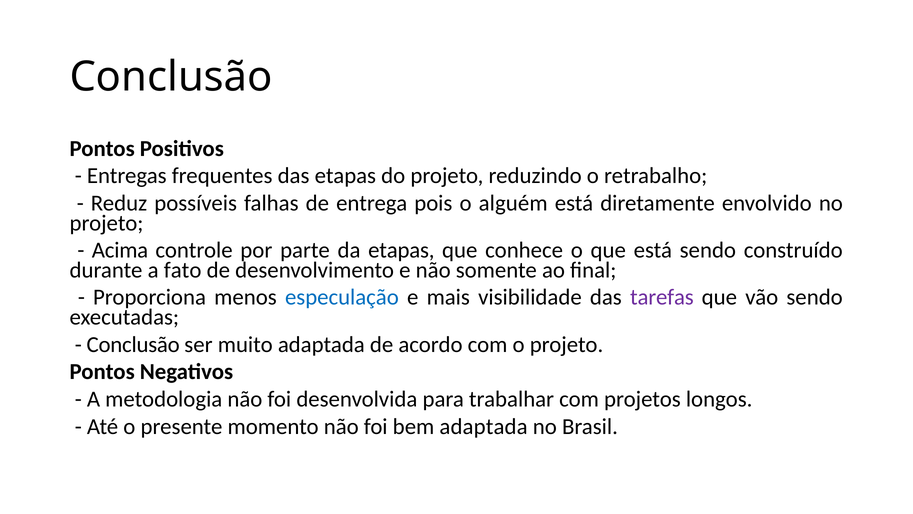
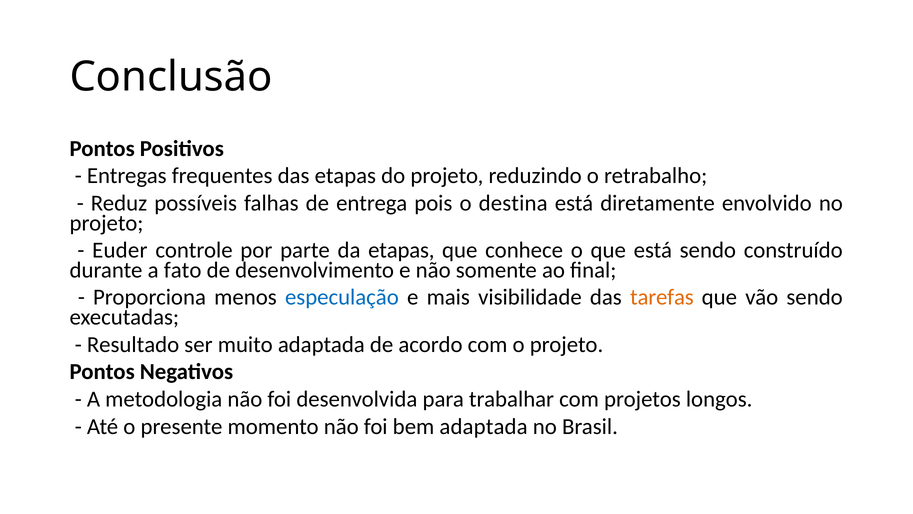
alguém: alguém -> destina (513, 203)
Acima: Acima -> Euder (120, 250)
tarefas colour: purple -> orange (662, 297)
Conclusão: Conclusão -> Resultado (133, 344)
